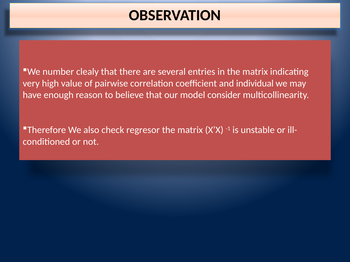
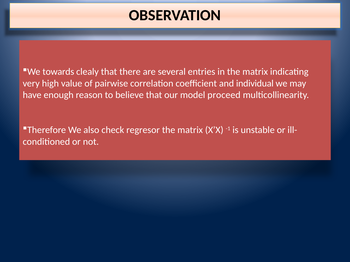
number: number -> towards (58, 72)
consider: consider -> proceed (224, 95)
